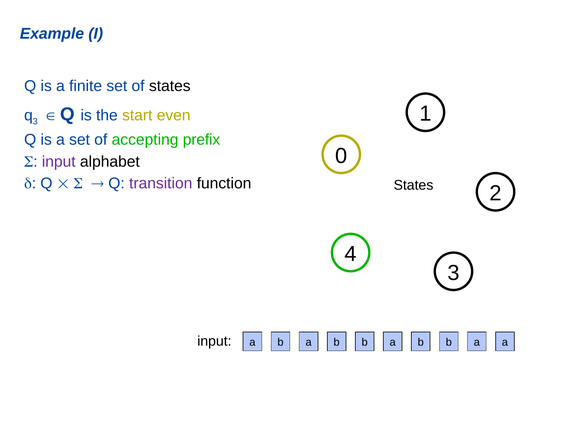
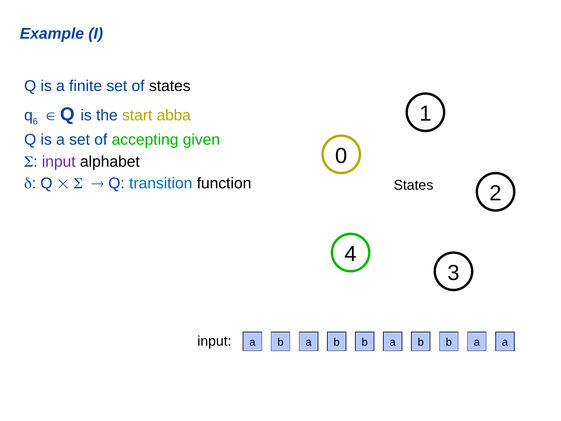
q 3: 3 -> 6 (35, 121)
even: even -> abba (174, 115)
prefix: prefix -> given (201, 140)
transition colour: purple -> blue (161, 183)
